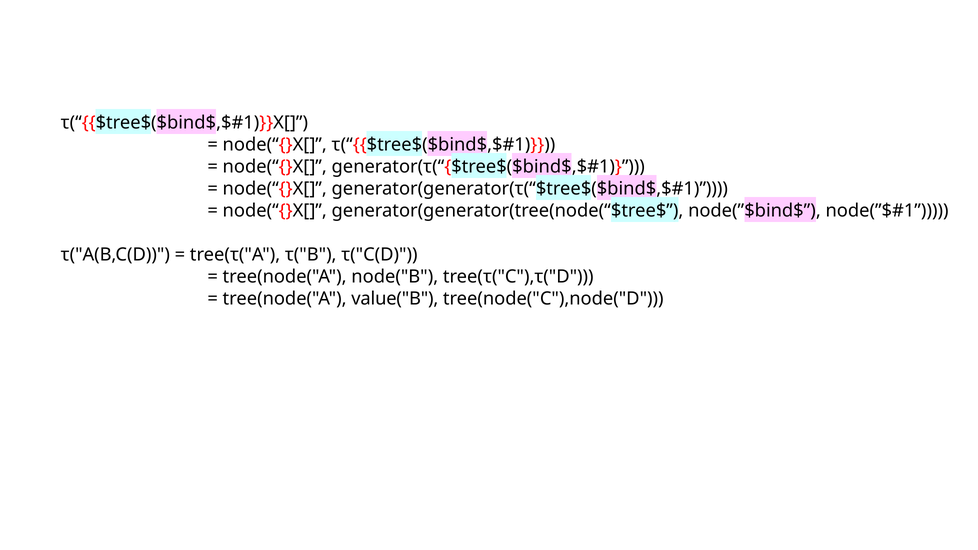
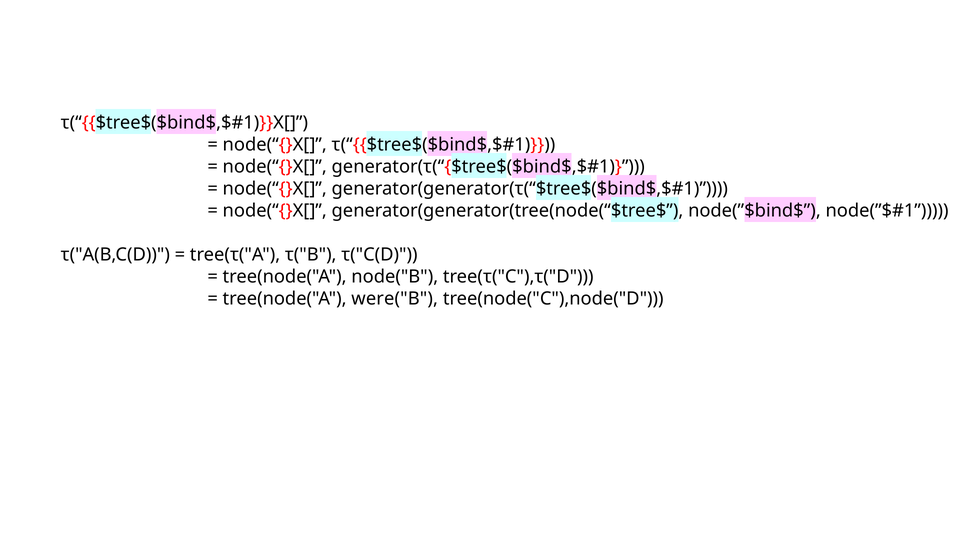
value("B: value("B -> were("B (395, 299)
